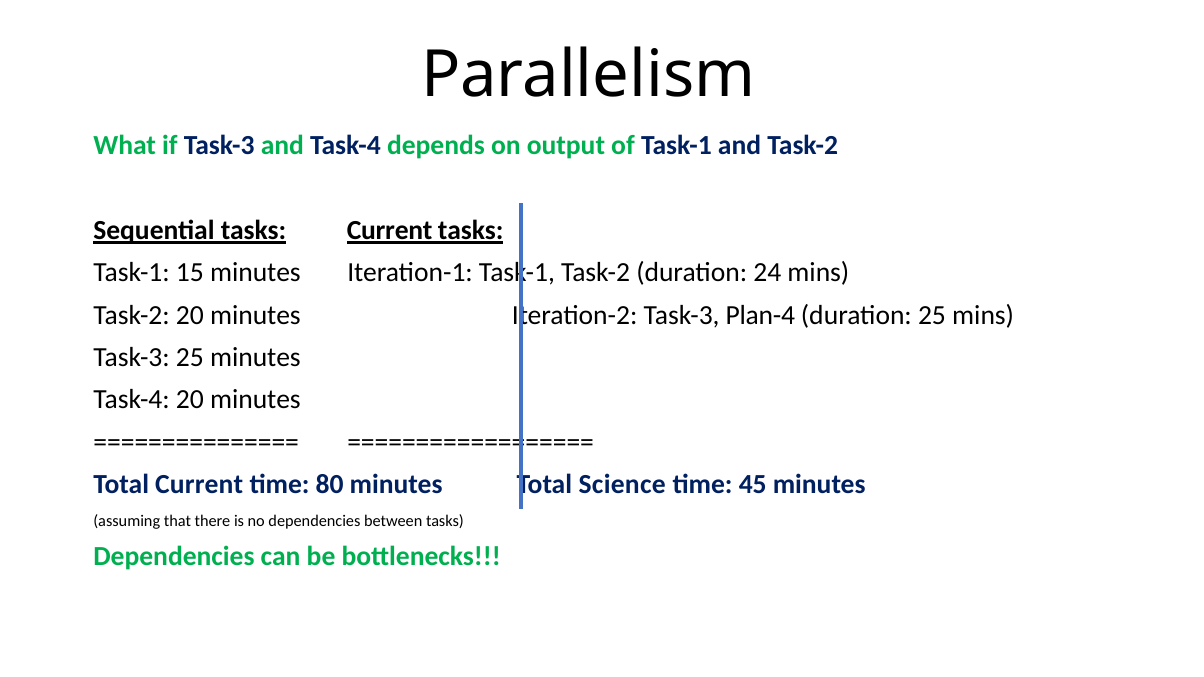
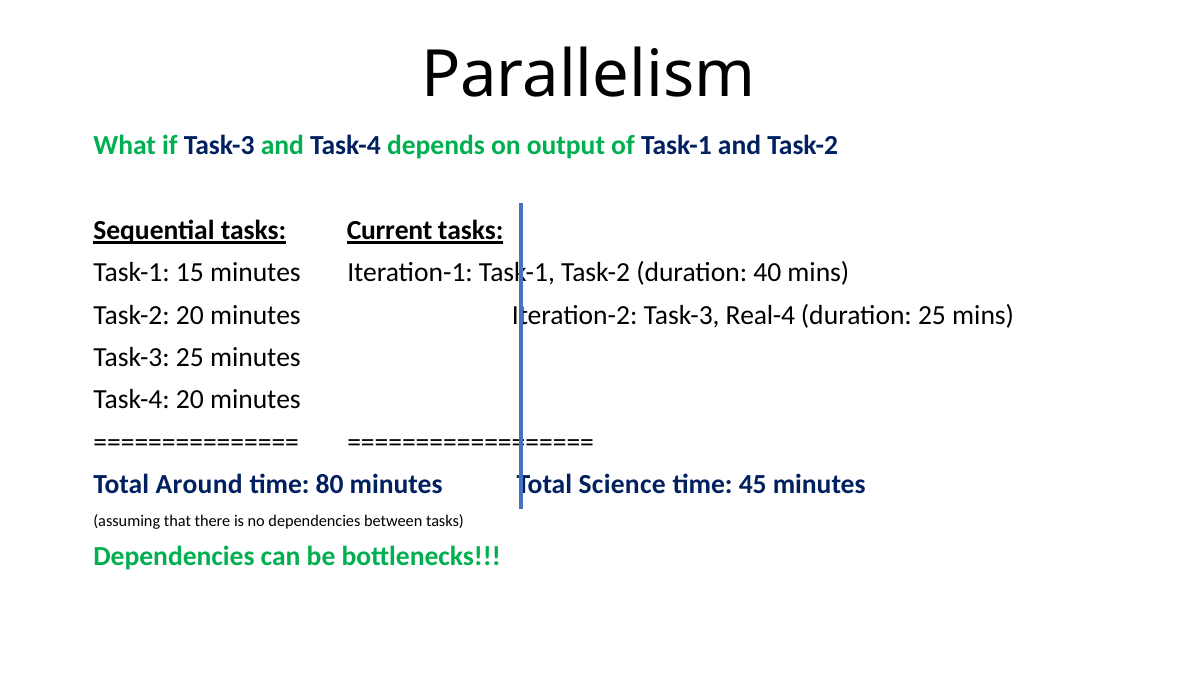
24: 24 -> 40 (767, 273)
Plan-4: Plan-4 -> Real-4 (760, 315)
Total Current: Current -> Around (199, 485)
